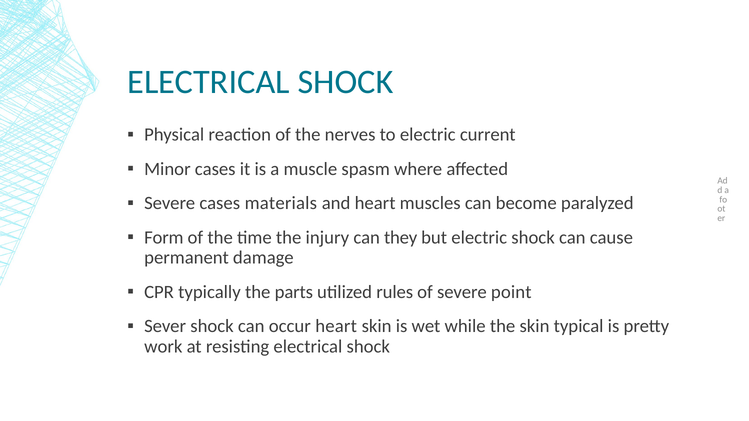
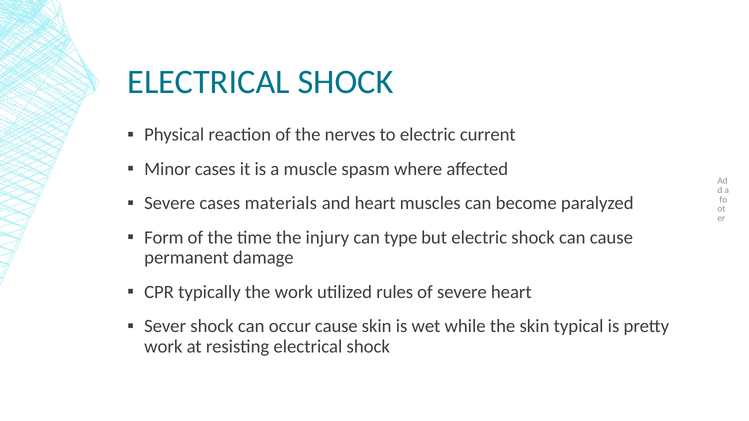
they: they -> type (401, 238)
the parts: parts -> work (294, 292)
severe point: point -> heart (511, 292)
occur heart: heart -> cause (336, 326)
